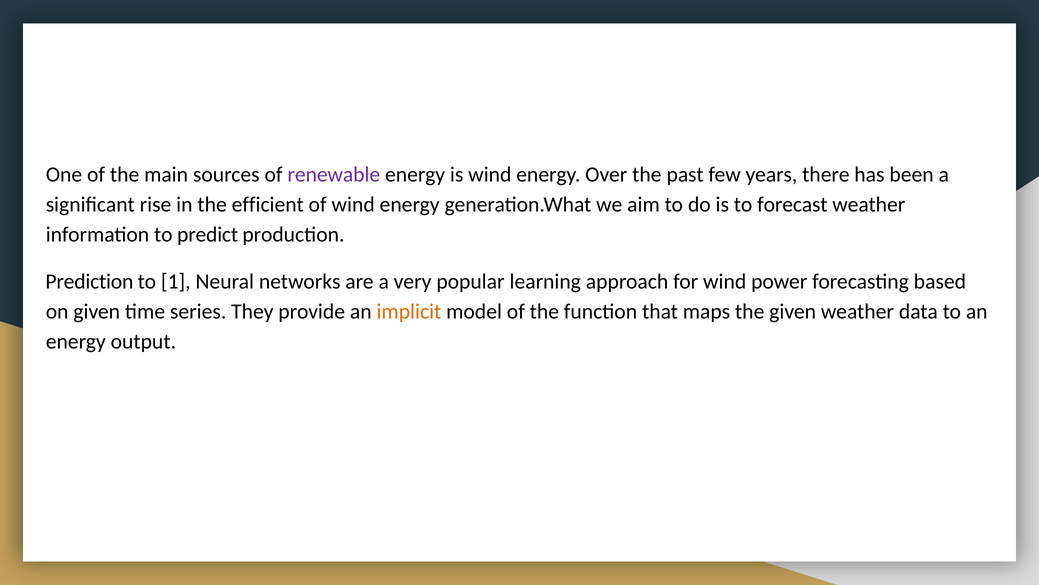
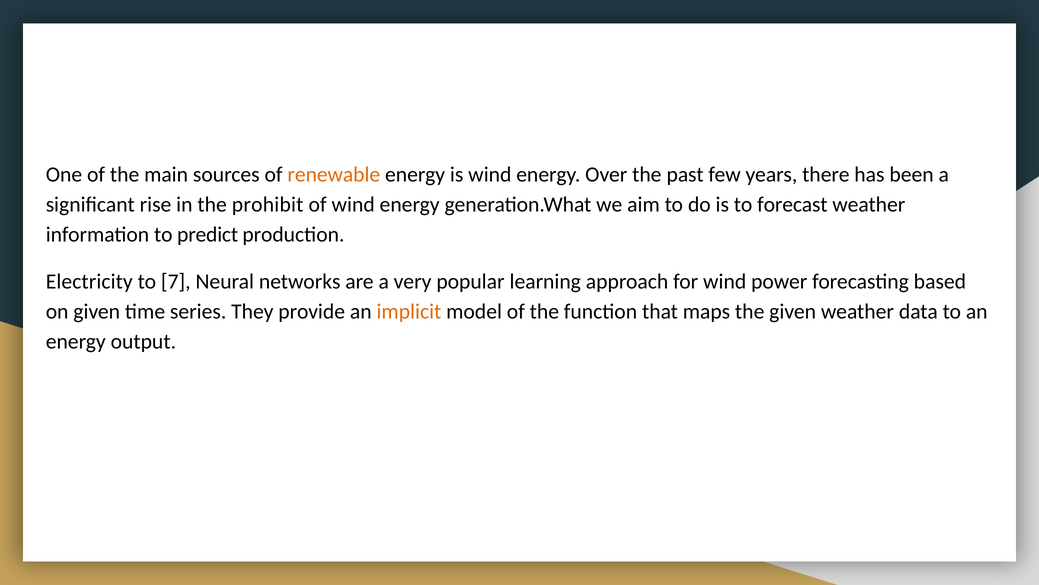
renewable colour: purple -> orange (334, 175)
efficient: efficient -> prohibit (268, 204)
Prediction: Prediction -> Electricity (89, 281)
1: 1 -> 7 (176, 281)
